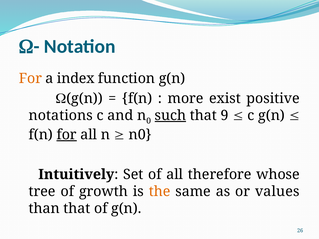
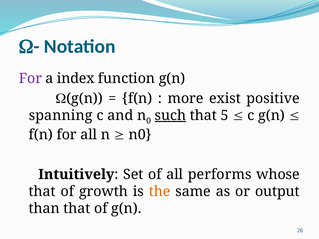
For colour: orange -> purple (30, 79)
notations: notations -> spanning (61, 115)
9: 9 -> 5 (225, 115)
for underline: present -> none (67, 135)
therefore: therefore -> performs (220, 175)
tree: tree -> that (42, 192)
values: values -> output (277, 192)
